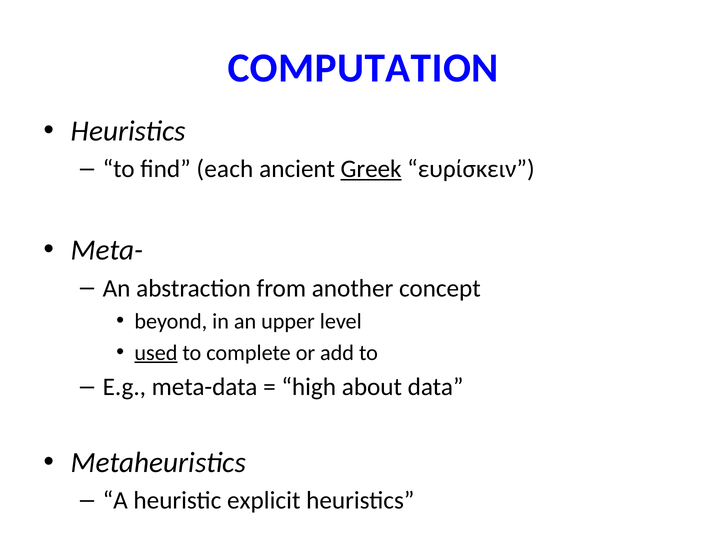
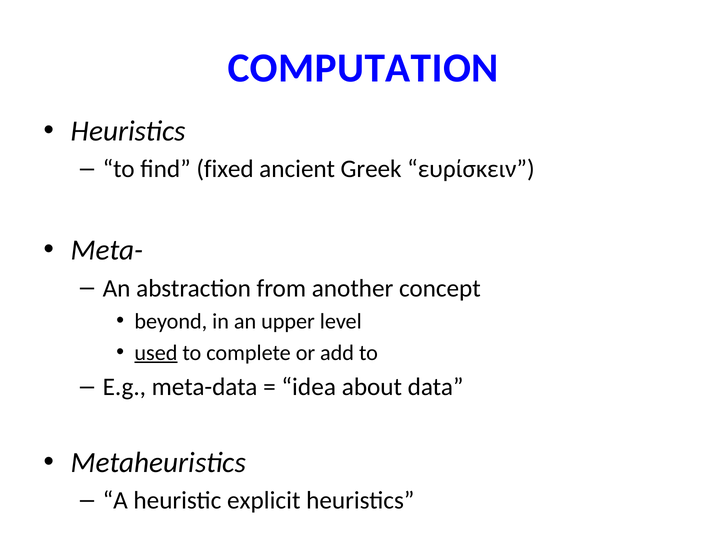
each: each -> fixed (225, 169)
Greek underline: present -> none (371, 169)
high: high -> idea (309, 387)
